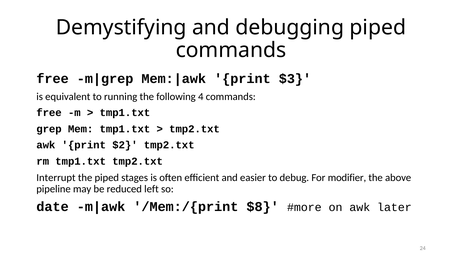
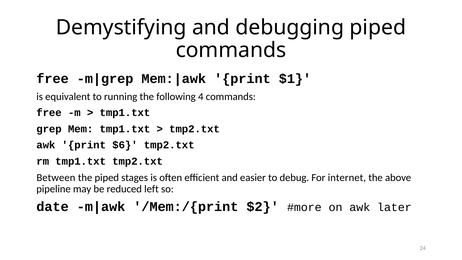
$3: $3 -> $1 (295, 79)
$2: $2 -> $6 (125, 145)
Interrupt: Interrupt -> Between (56, 178)
modifier: modifier -> internet (347, 178)
$8: $8 -> $2 (263, 207)
